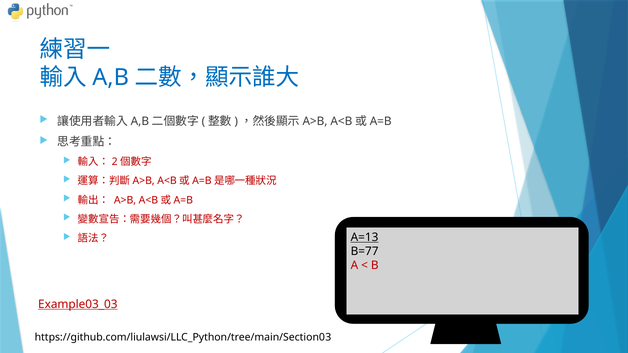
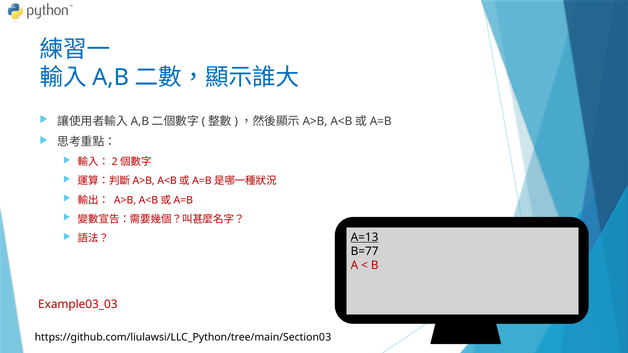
Example03_03 underline: present -> none (78, 304)
